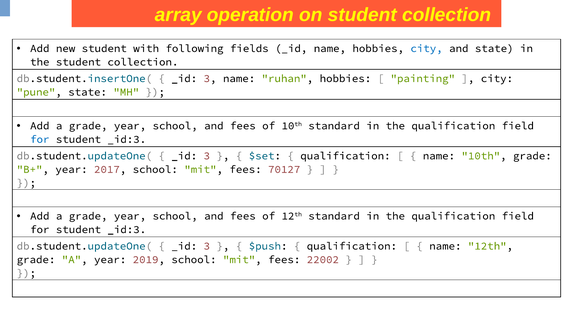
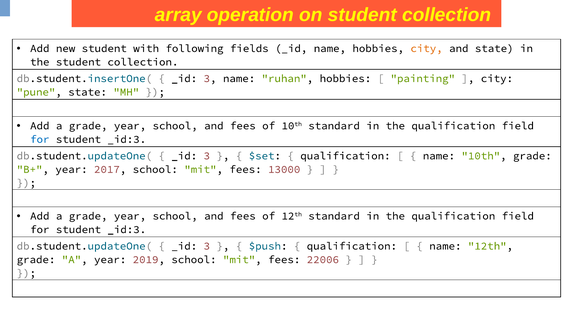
city colour: blue -> orange (427, 48)
70127: 70127 -> 13000 (284, 170)
22002: 22002 -> 22006 (323, 260)
